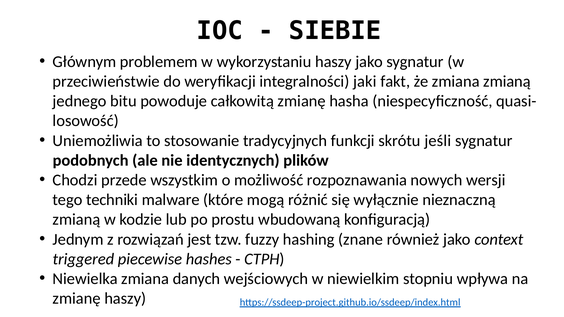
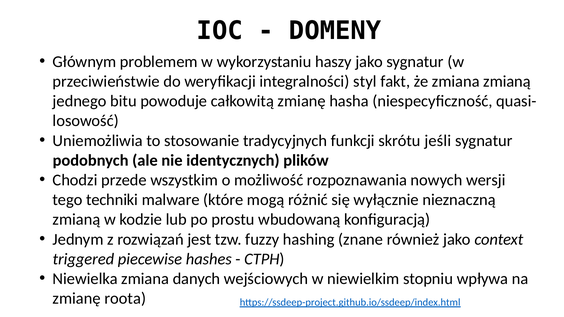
SIEBIE: SIEBIE -> DOMENY (335, 31)
jaki: jaki -> styl (365, 81)
zmianę haszy: haszy -> roota (125, 299)
